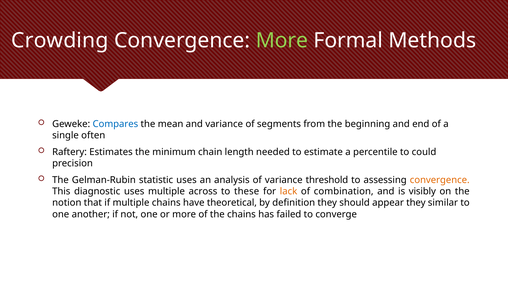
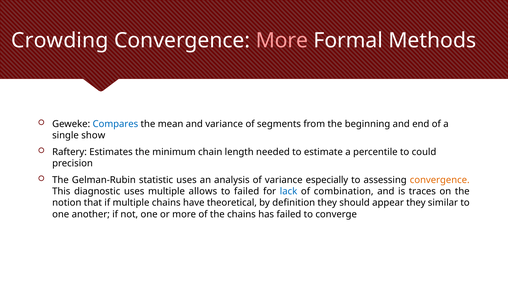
More colour: light green -> pink (282, 40)
often: often -> show (93, 135)
threshold: threshold -> especially (327, 180)
across: across -> allows (203, 191)
to these: these -> failed (247, 191)
lack colour: orange -> blue (289, 191)
visibly: visibly -> traces (422, 191)
